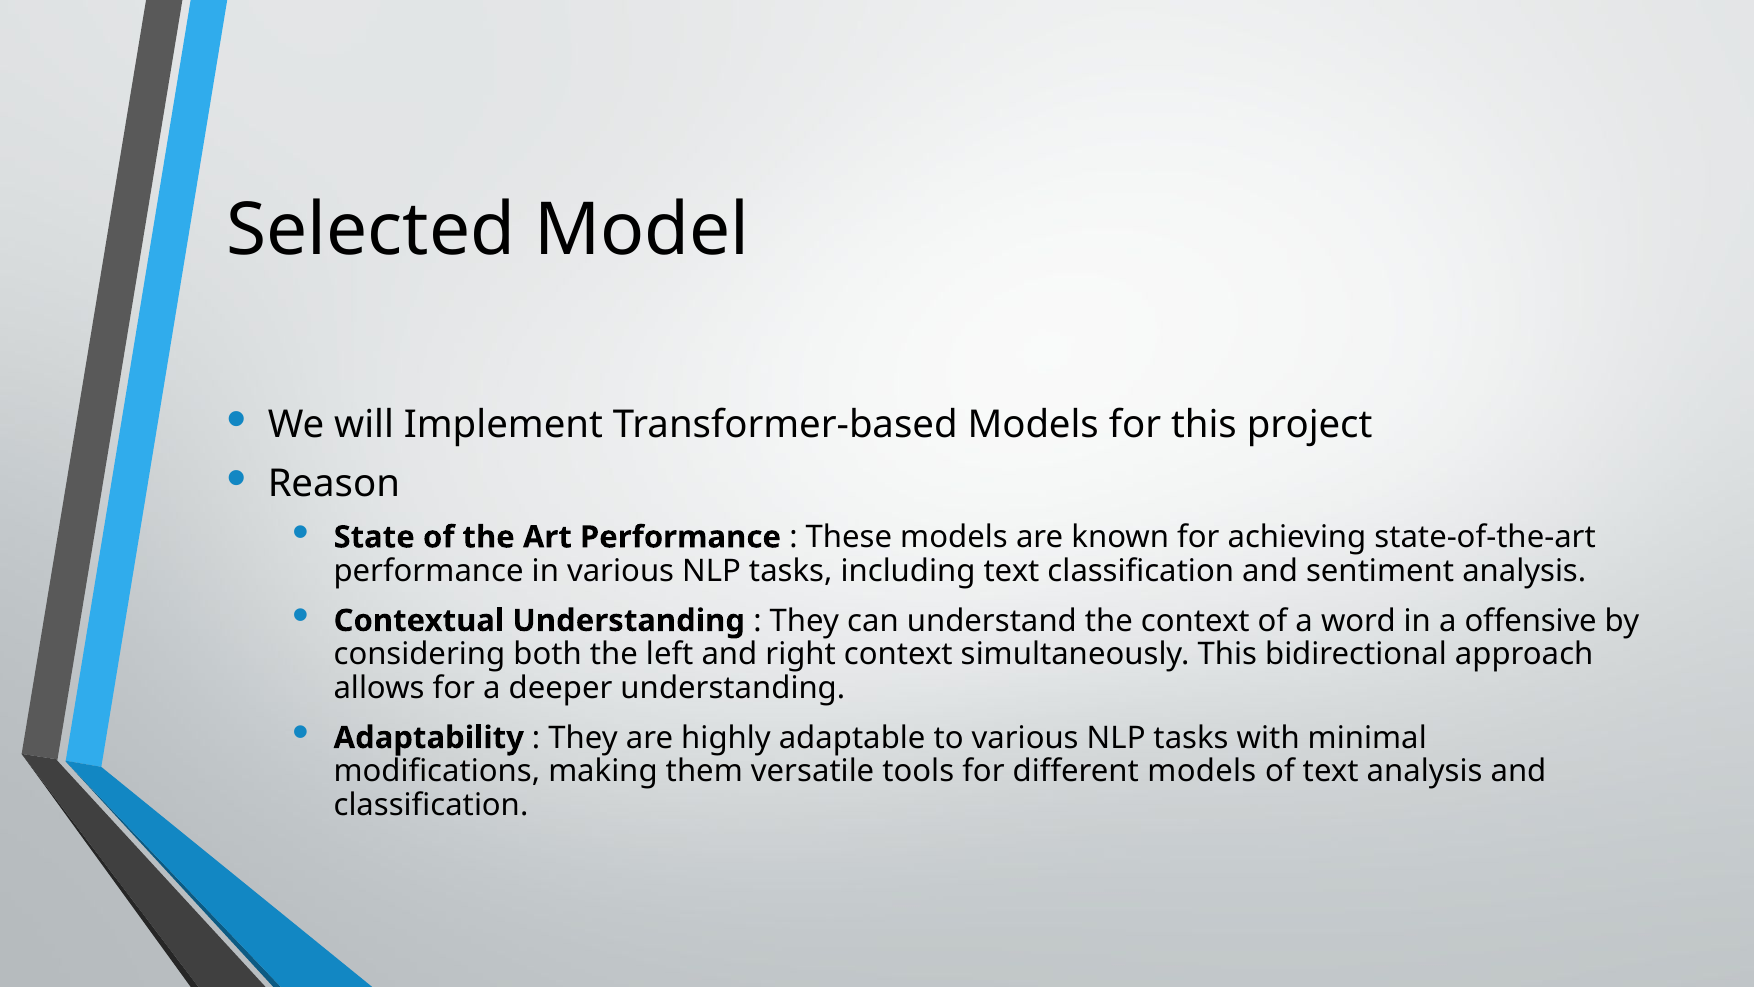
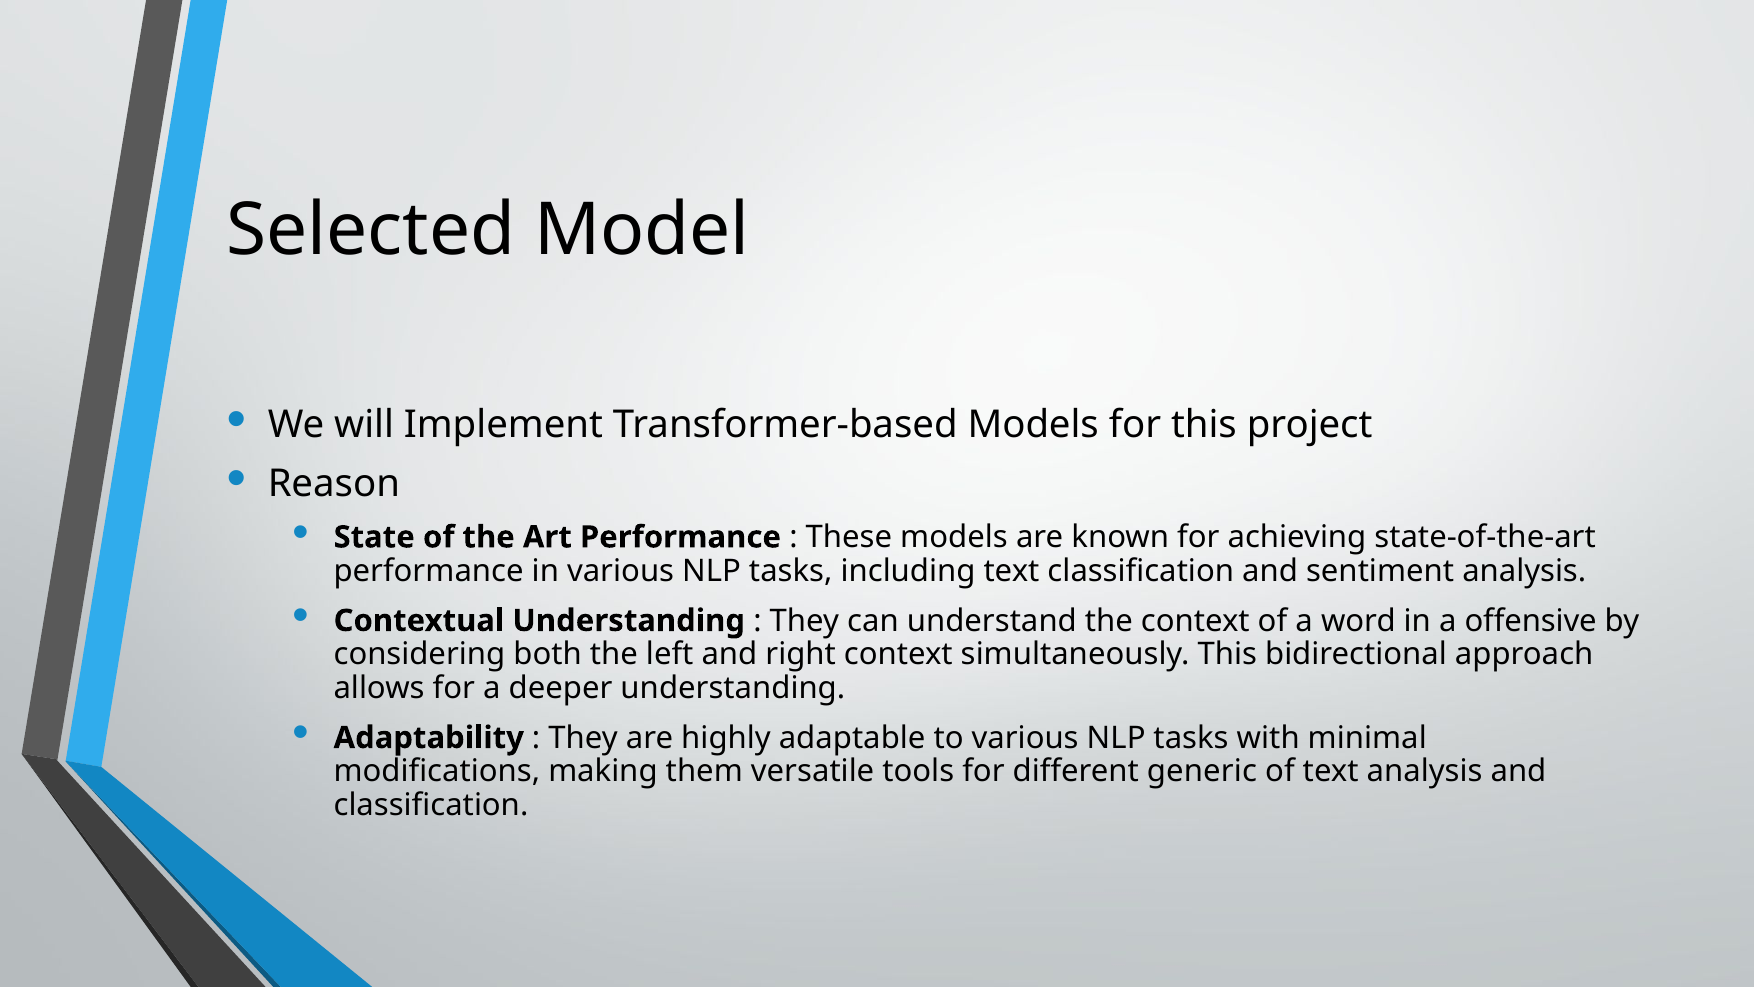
different models: models -> generic (1202, 771)
